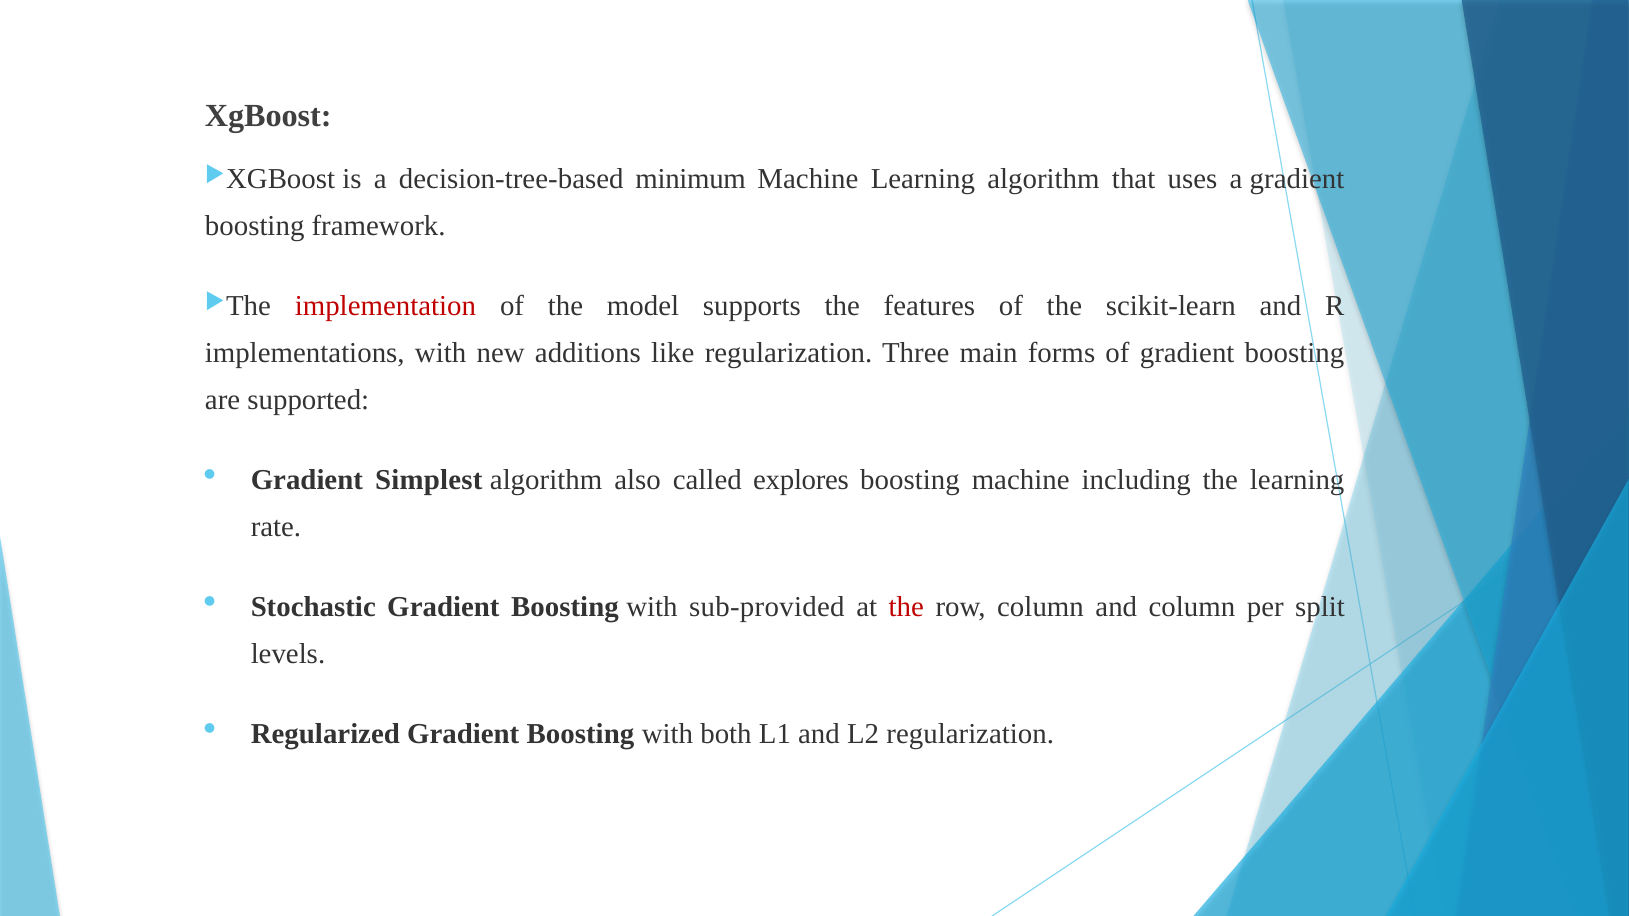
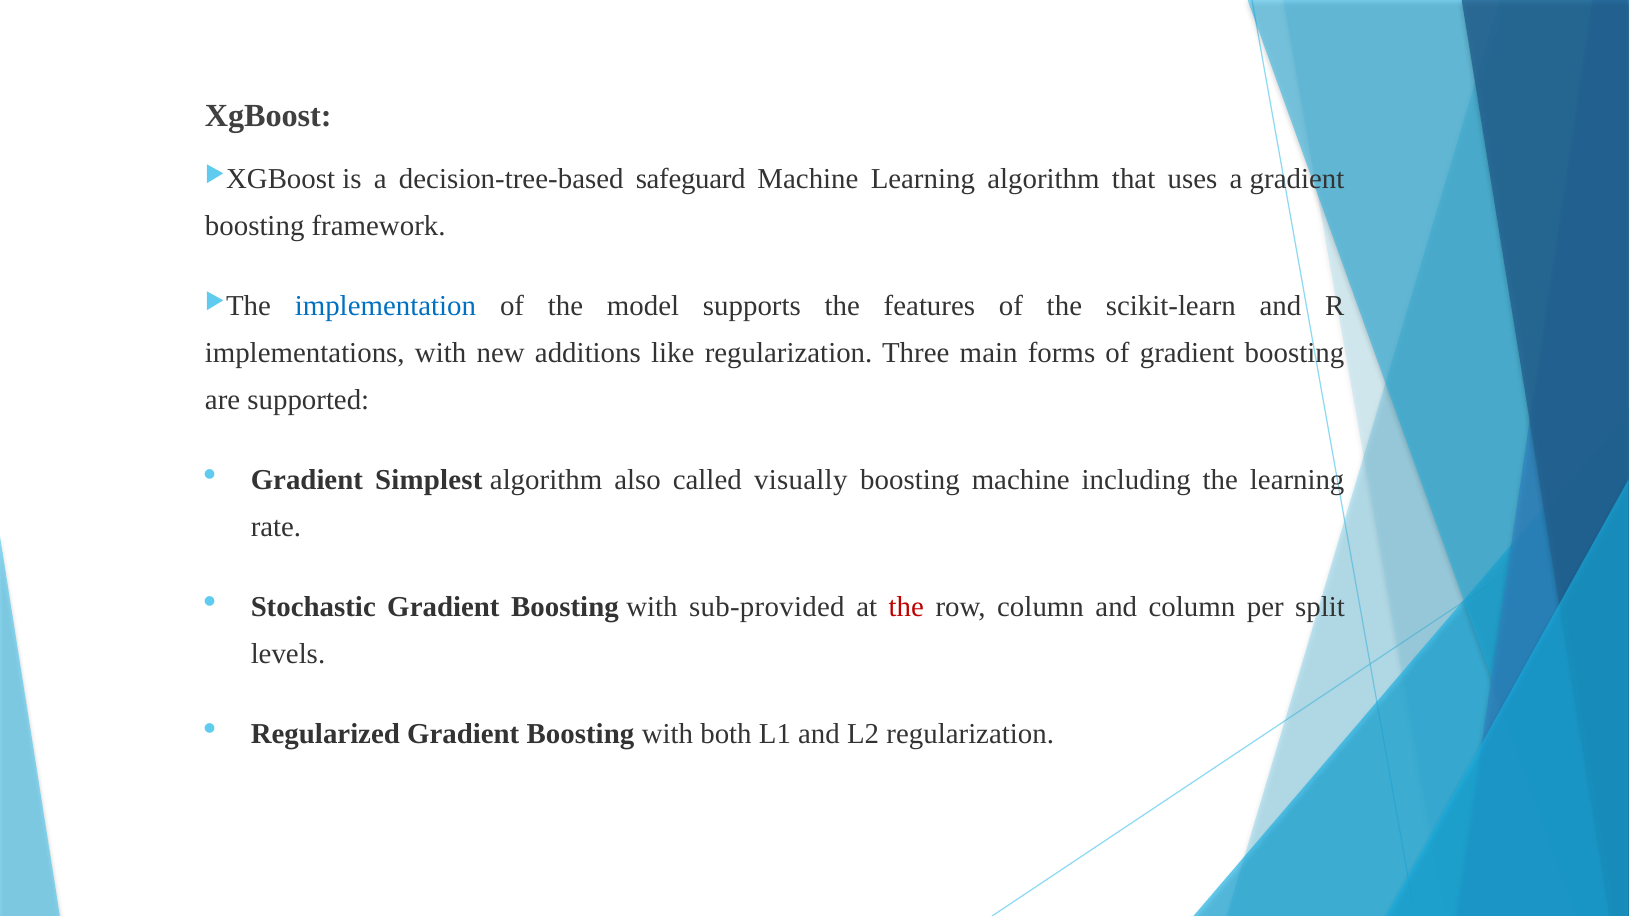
minimum: minimum -> safeguard (691, 179)
implementation colour: red -> blue (385, 306)
explores: explores -> visually (801, 480)
